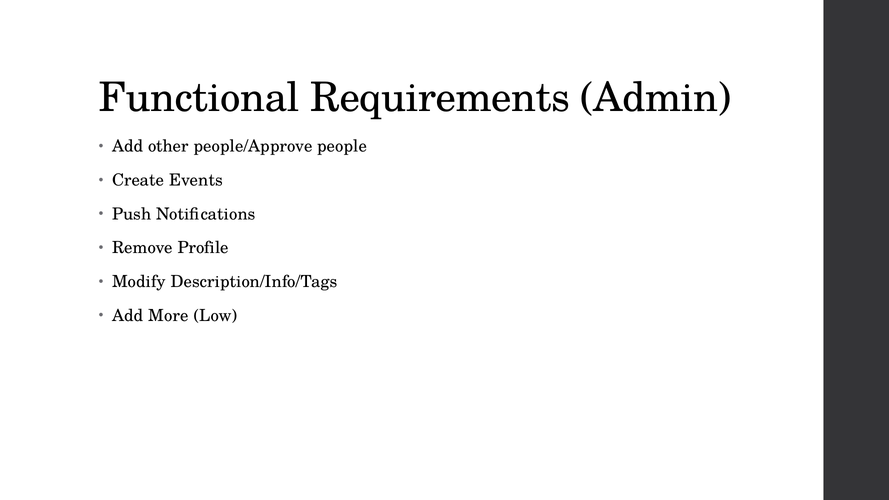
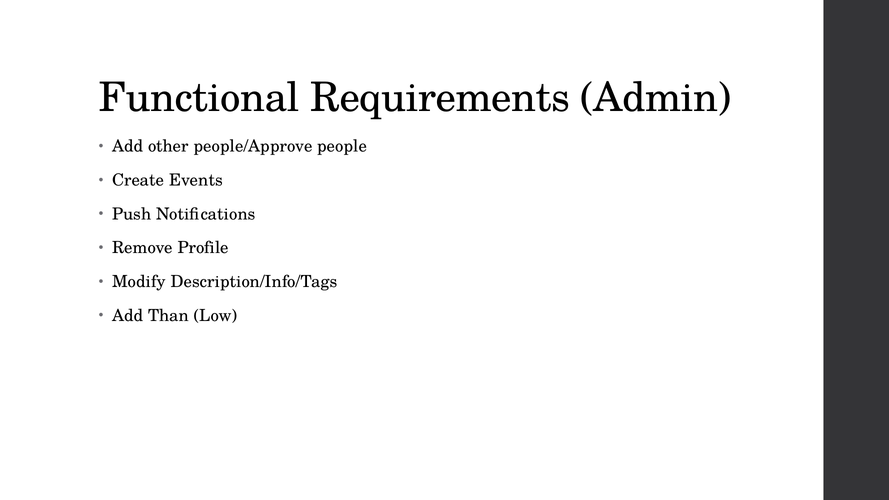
More: More -> Than (168, 316)
